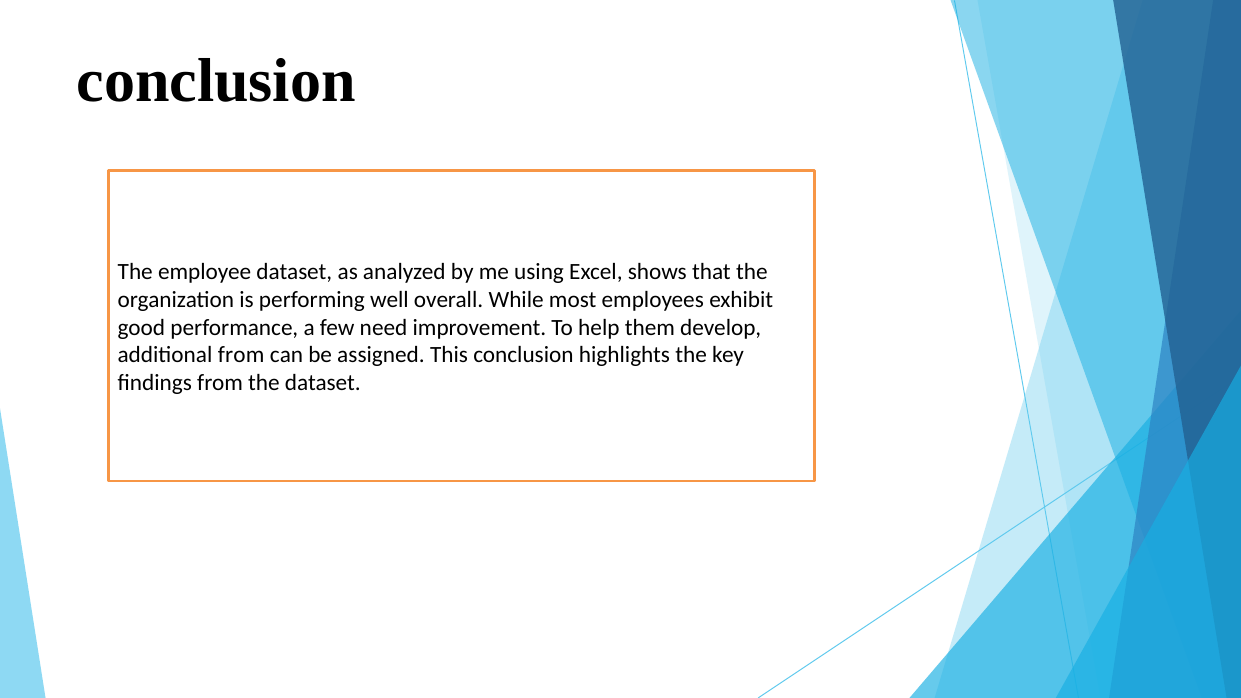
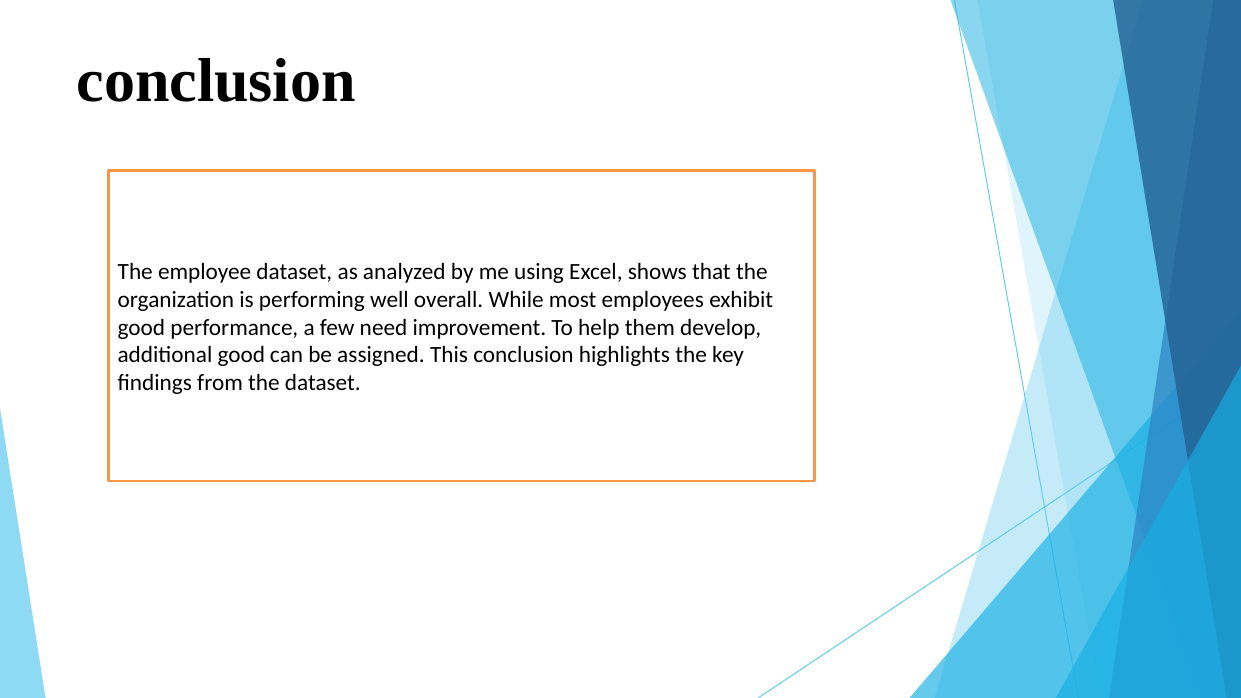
additional from: from -> good (241, 355)
